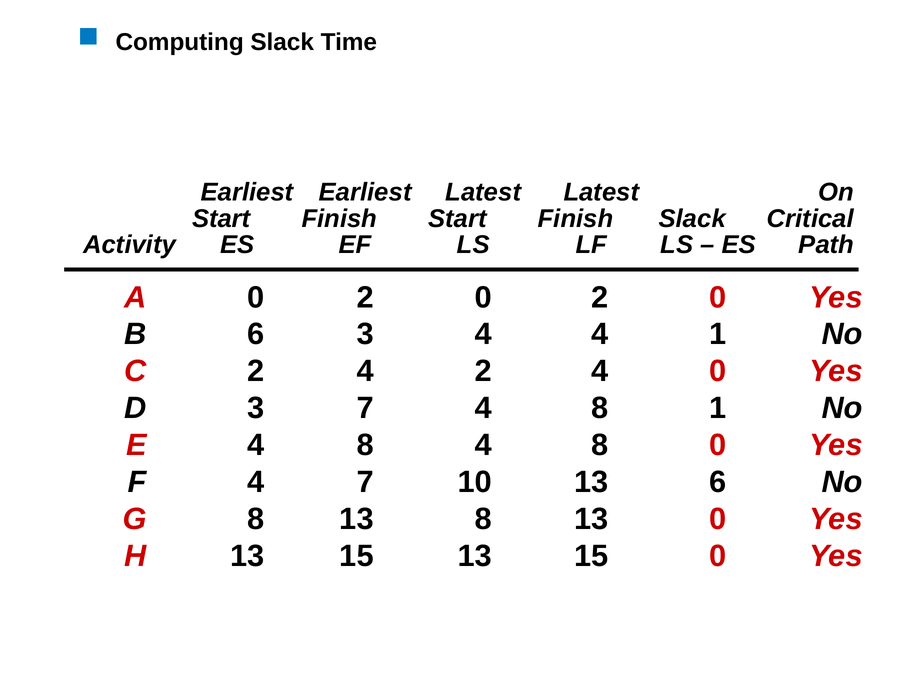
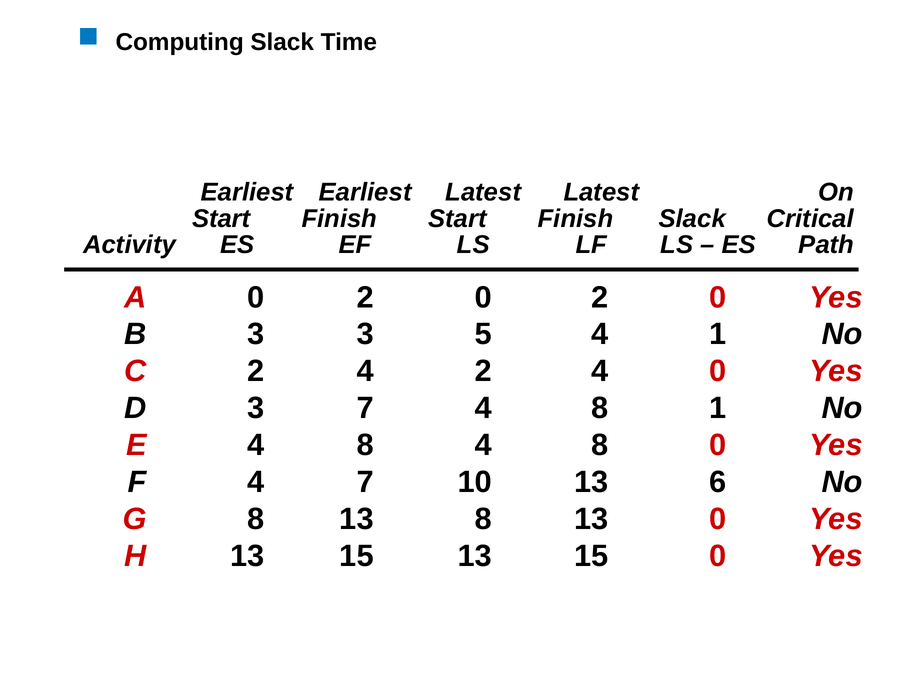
B 6: 6 -> 3 (256, 334)
3 4: 4 -> 5 (483, 334)
